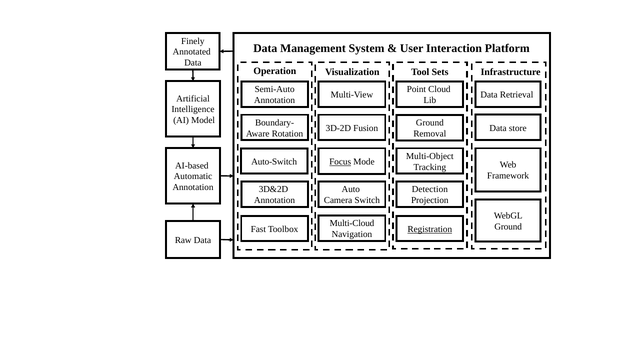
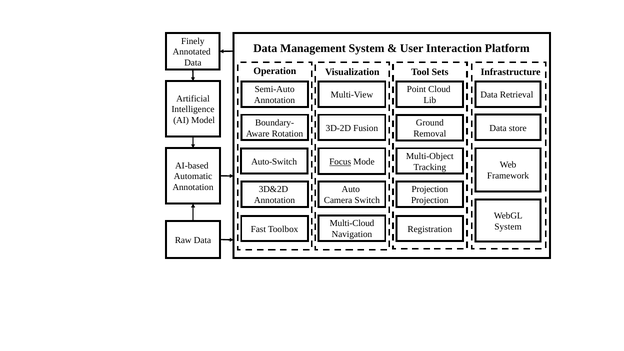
Detection: Detection -> Projection (430, 189)
Ground: Ground -> System (508, 227)
Registration underline: present -> none (430, 229)
